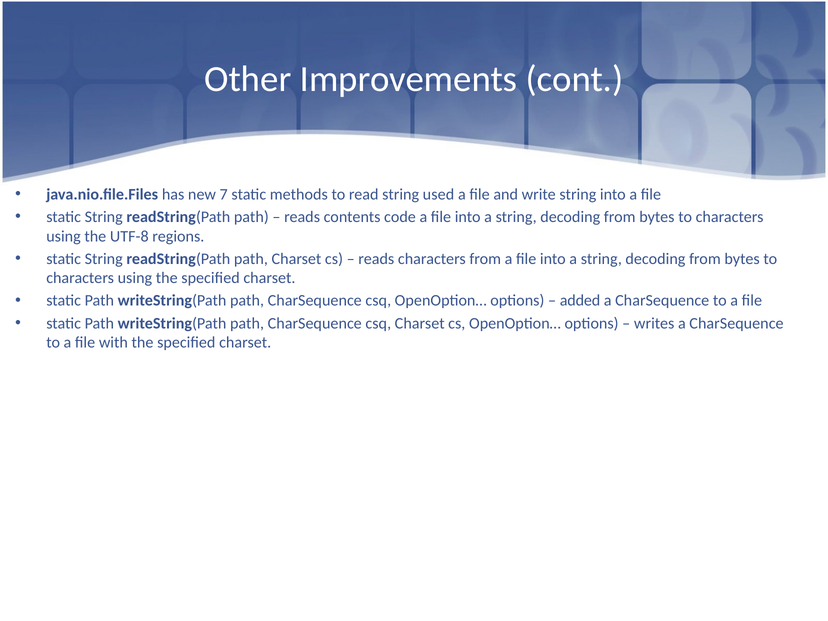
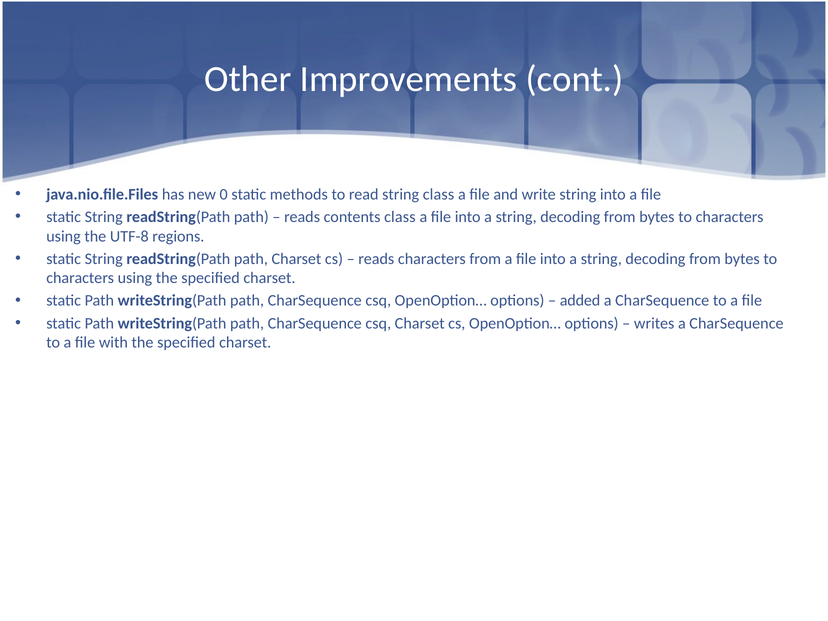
7: 7 -> 0 (224, 194)
string used: used -> class (438, 194)
contents code: code -> class (400, 217)
